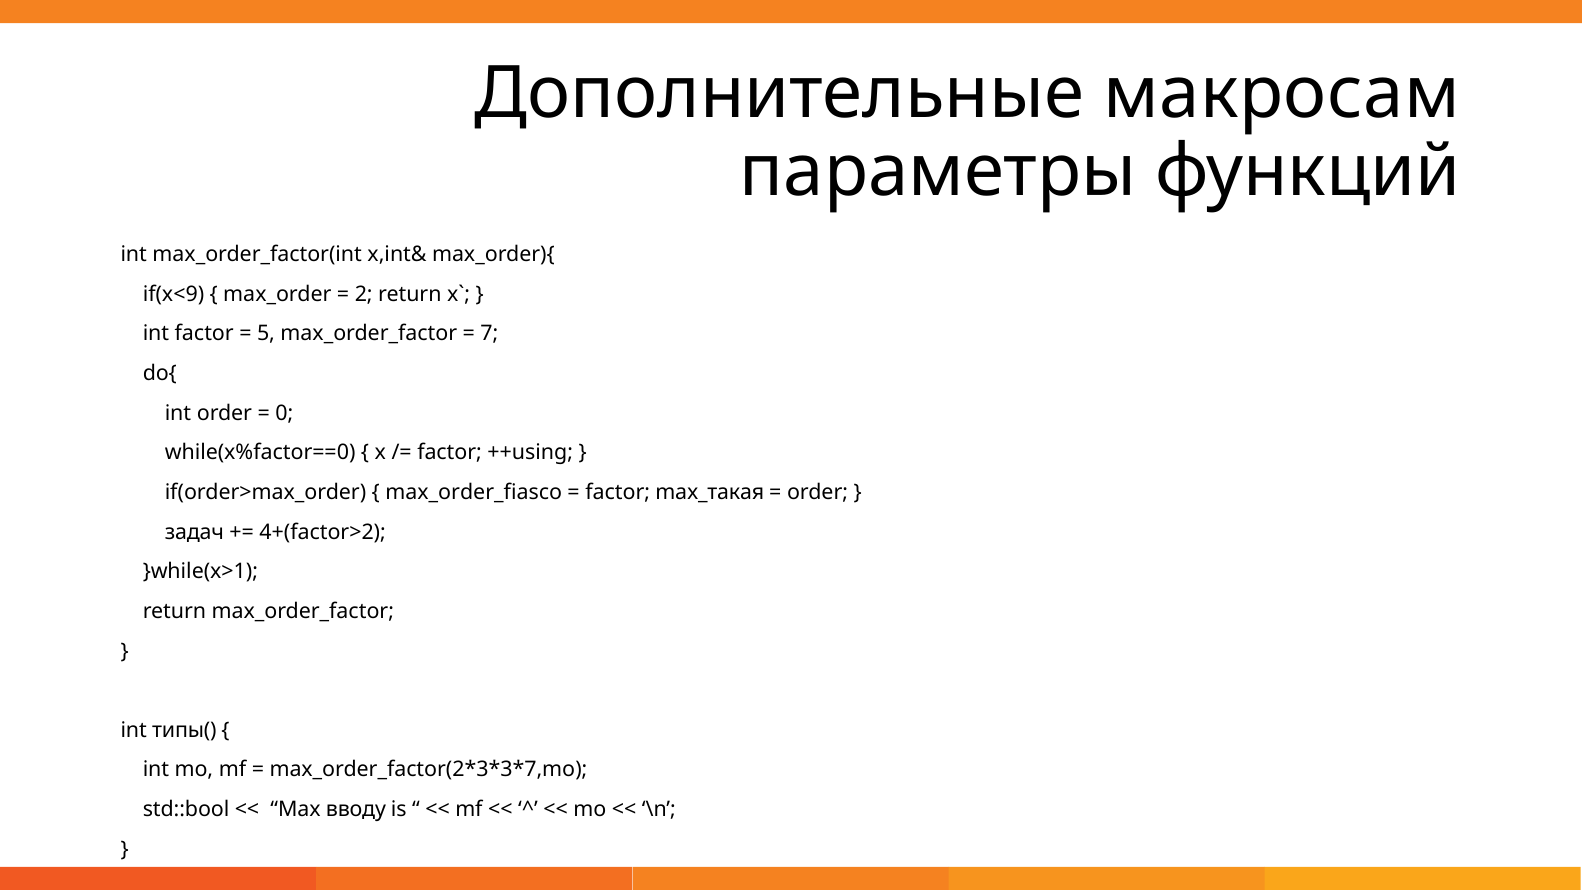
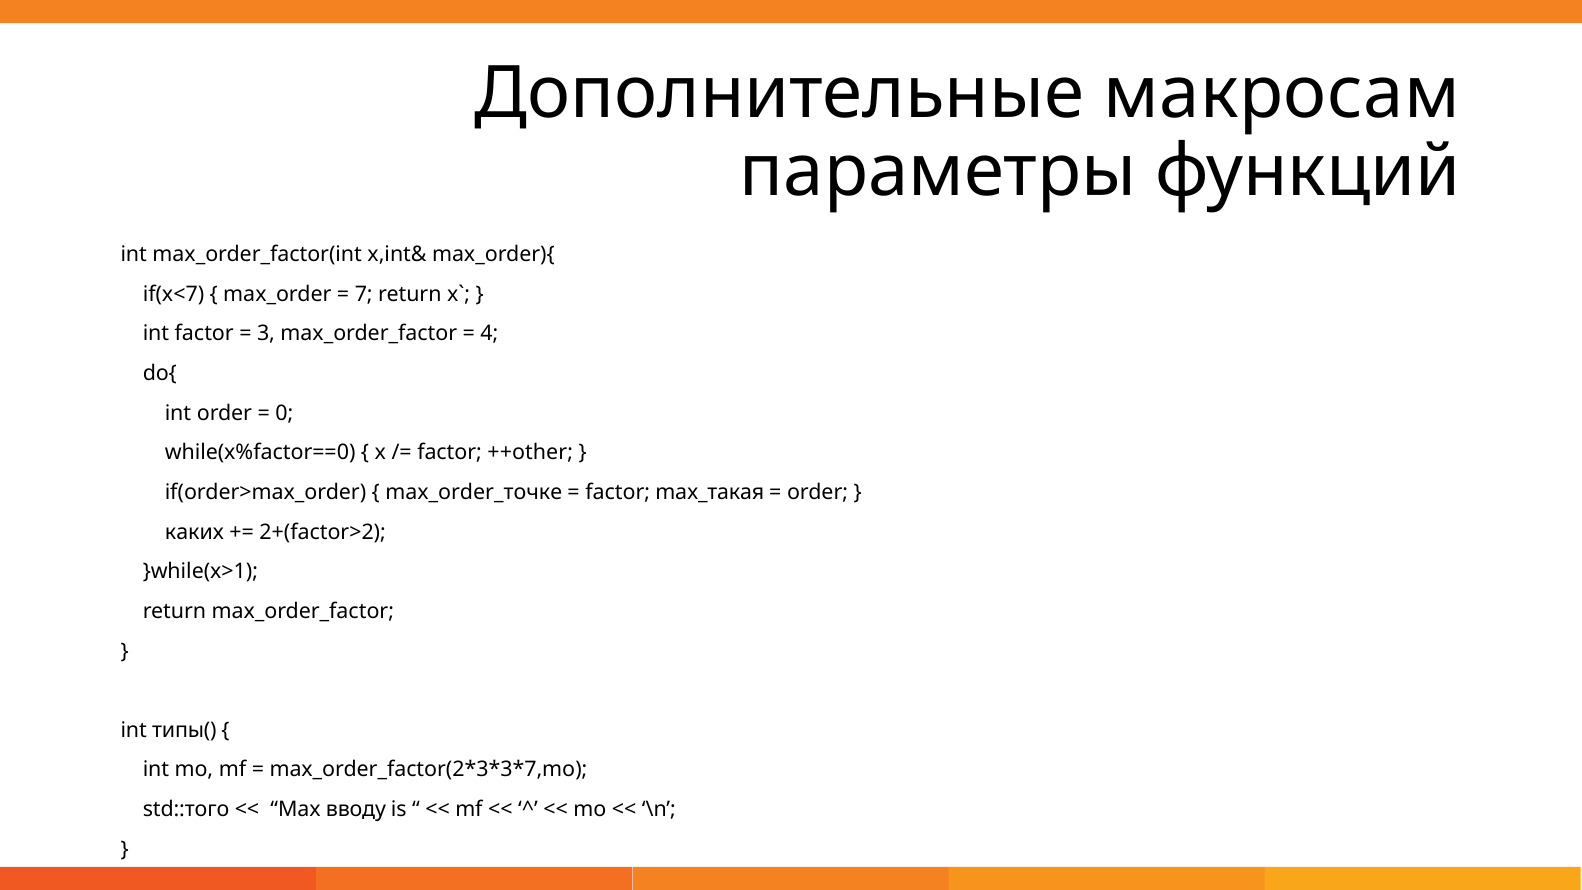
if(x<9: if(x<9 -> if(x<7 (173, 294)
2: 2 -> 7 (364, 294)
5: 5 -> 3 (266, 334)
7: 7 -> 4 (489, 334)
++using: ++using -> ++other (530, 453)
max_order_fiasco: max_order_fiasco -> max_order_точке (474, 492)
задач: задач -> каких (194, 532)
4+(factor>2: 4+(factor>2 -> 2+(factor>2 (323, 532)
std::bool: std::bool -> std::того (186, 809)
